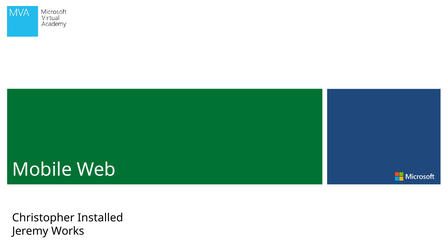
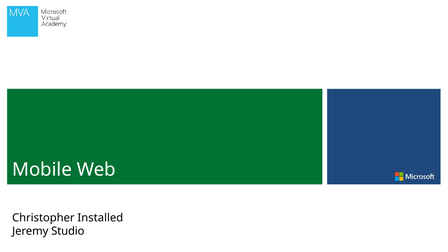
Works: Works -> Studio (68, 231)
